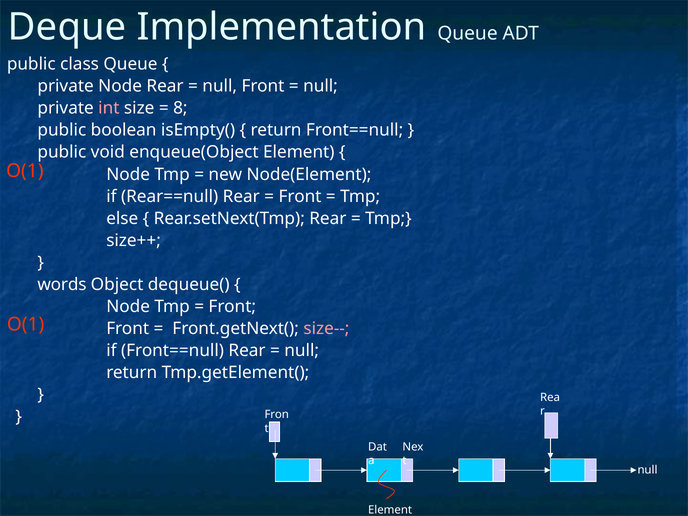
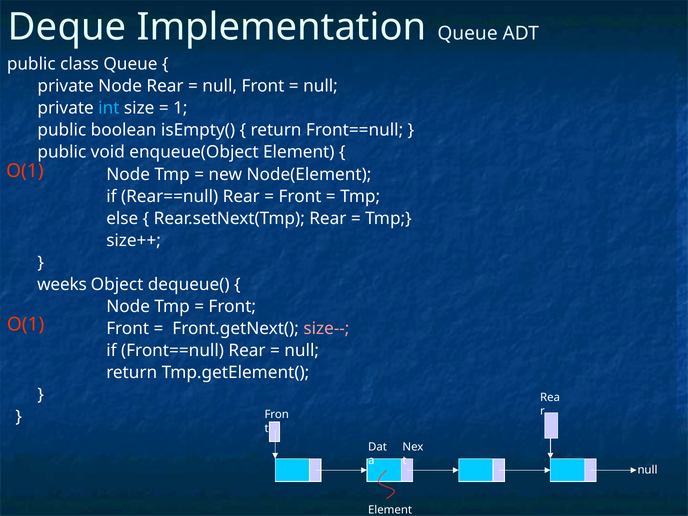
int colour: pink -> light blue (109, 108)
8: 8 -> 1 (180, 108)
words: words -> weeks (62, 284)
